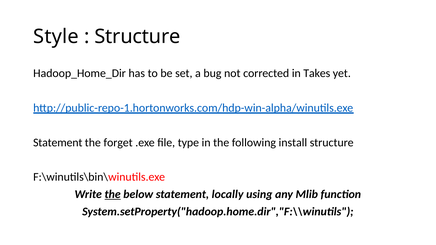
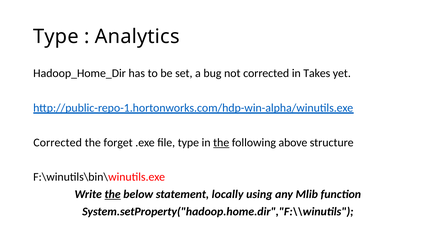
Style: Style -> Type (56, 37)
Structure: Structure -> Analytics (137, 37)
Statement: Statement -> Corrected (58, 143)
the underline: none -> present (221, 143)
install: install -> above (293, 143)
